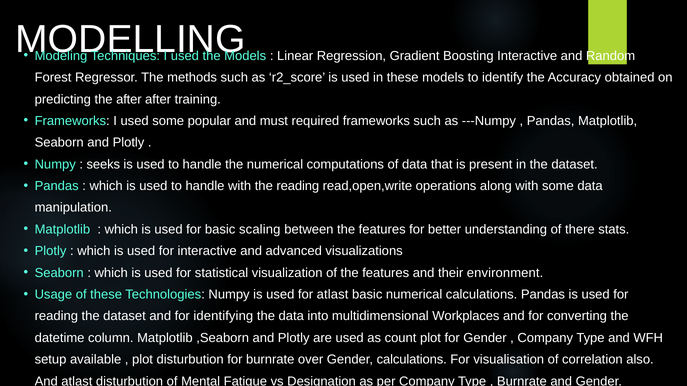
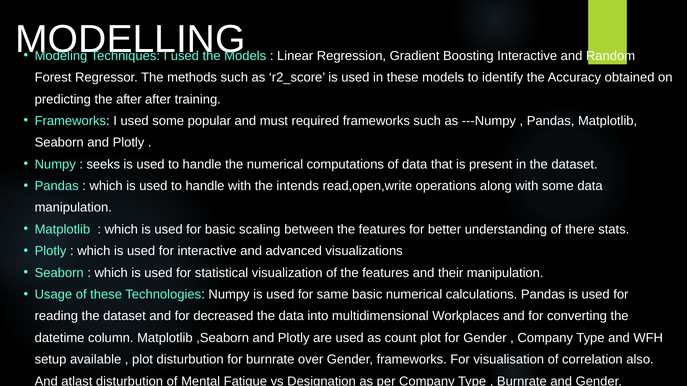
the reading: reading -> intends (298, 186)
their environment: environment -> manipulation (505, 273)
for atlast: atlast -> same (333, 295)
identifying: identifying -> decreased (223, 317)
Gender calculations: calculations -> frameworks (412, 360)
